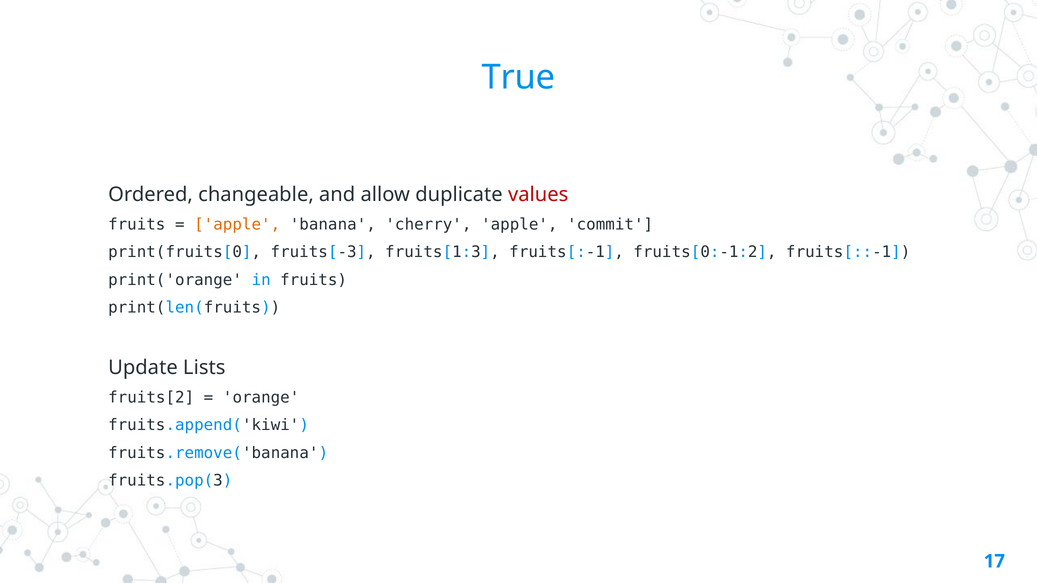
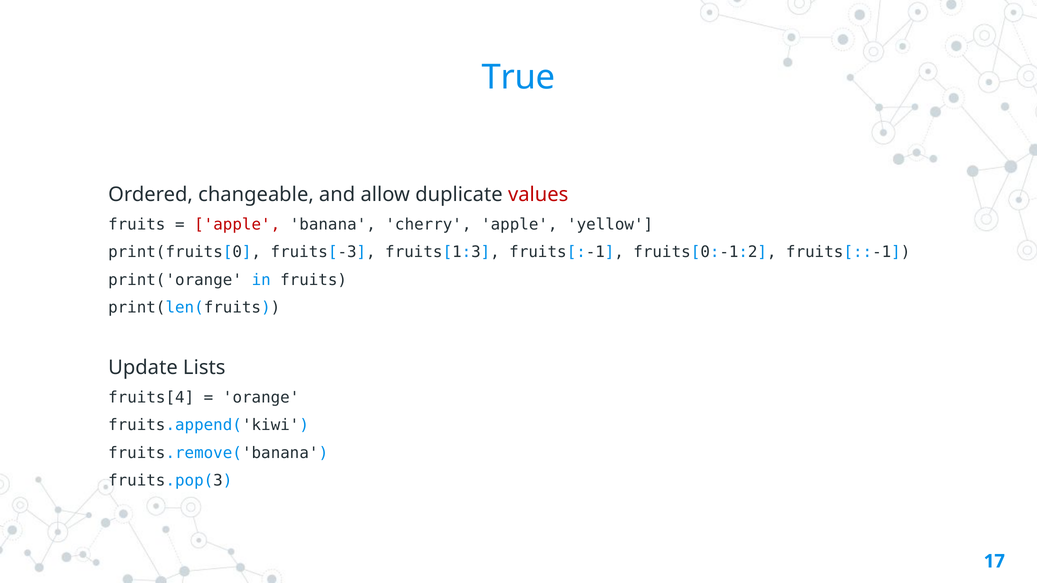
apple colour: orange -> red (237, 225)
commit: commit -> yellow (610, 225)
fruits[2: fruits[2 -> fruits[4 (151, 398)
